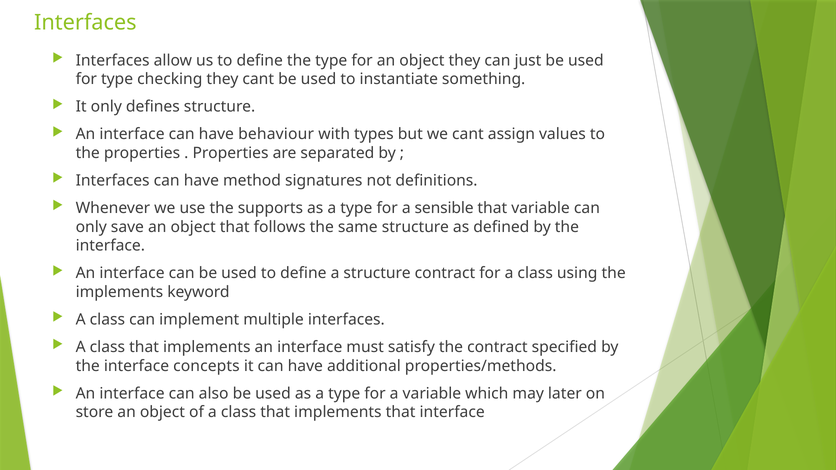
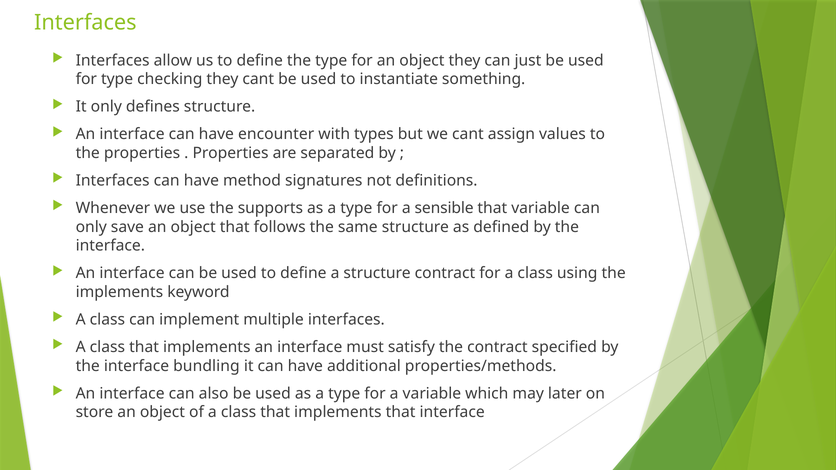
behaviour: behaviour -> encounter (276, 134)
concepts: concepts -> bundling (206, 366)
